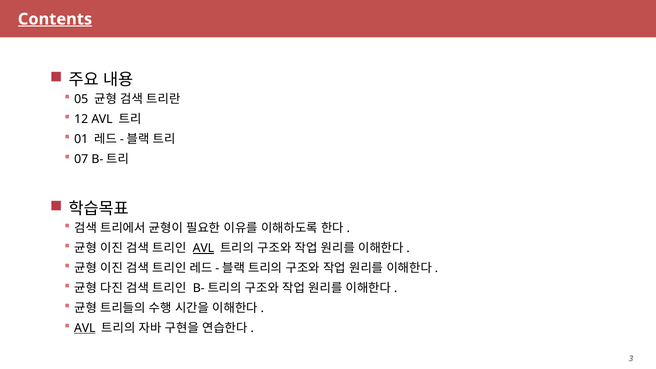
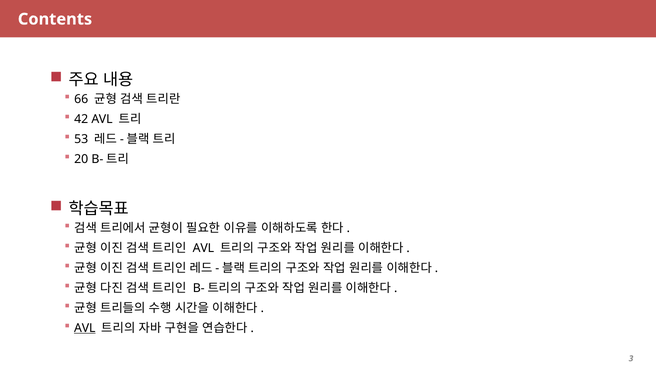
Contents underline: present -> none (55, 19)
05: 05 -> 66 (81, 99)
12: 12 -> 42 (81, 119)
01: 01 -> 53 (81, 139)
07: 07 -> 20 (81, 159)
AVL underline: present -> none (203, 248)
